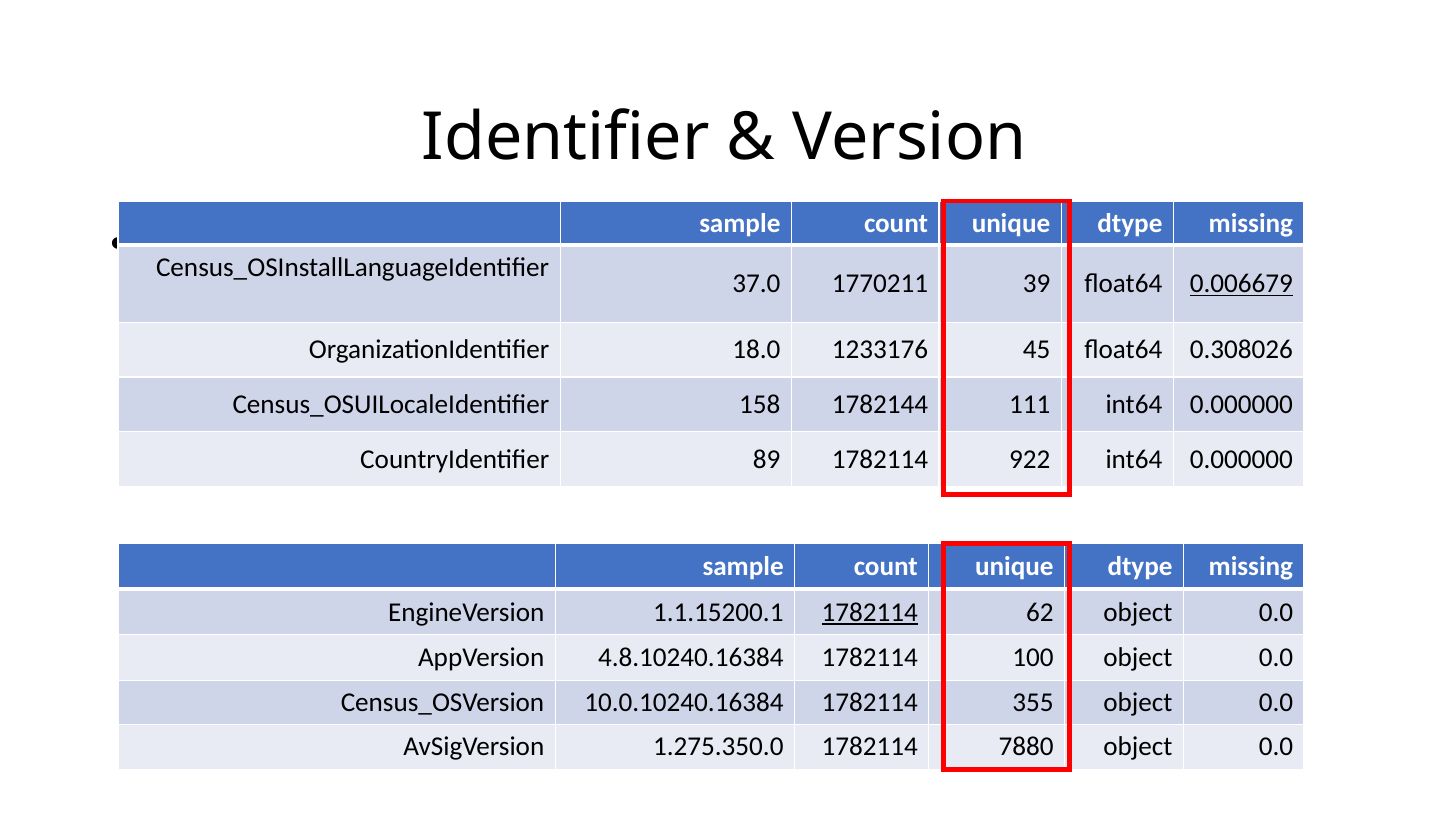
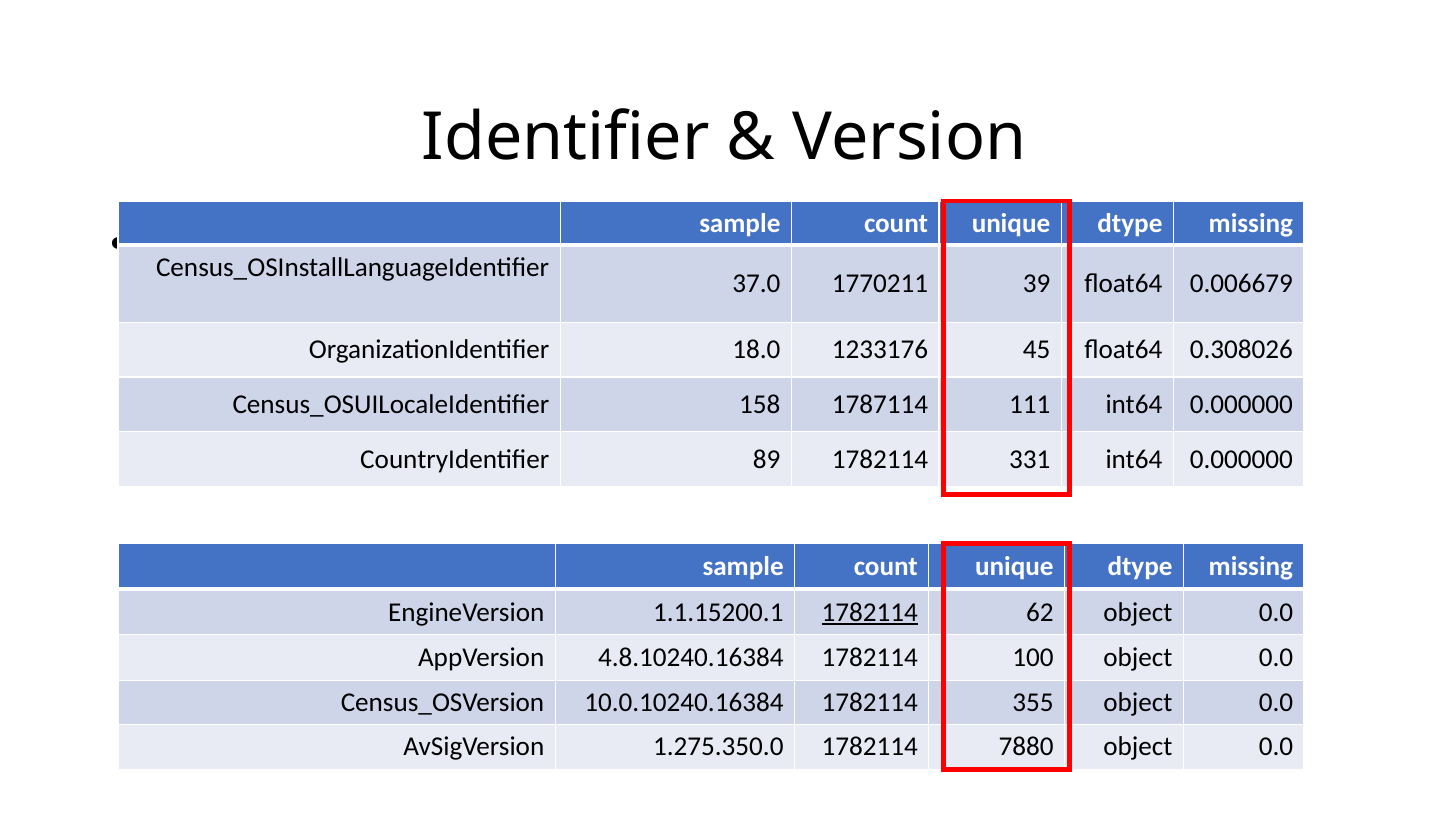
0.006679 underline: present -> none (1241, 284)
1782144: 1782144 -> 1787114 (880, 405)
922: 922 -> 331 (1030, 459)
